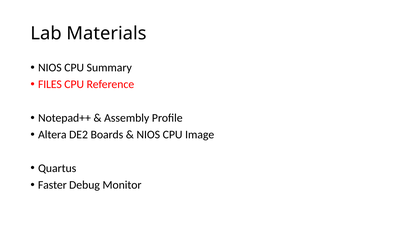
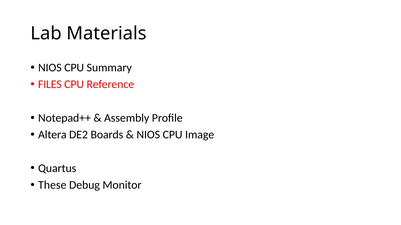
Faster: Faster -> These (52, 185)
